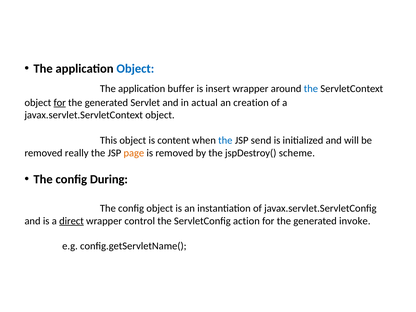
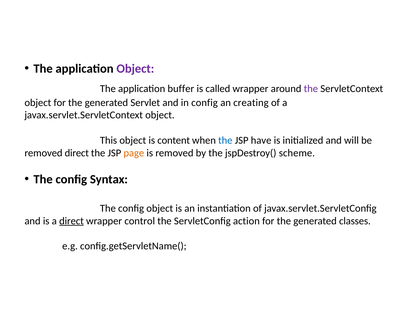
Object colour: blue -> purple (135, 69)
insert: insert -> called (218, 89)
the colour: blue -> purple (311, 89)
for underline: present -> none (60, 103)
in actual: actual -> config (205, 103)
creation: creation -> creating (251, 103)
send: send -> have (261, 140)
removed really: really -> direct (77, 153)
During: During -> Syntax (109, 179)
invoke: invoke -> classes (355, 221)
